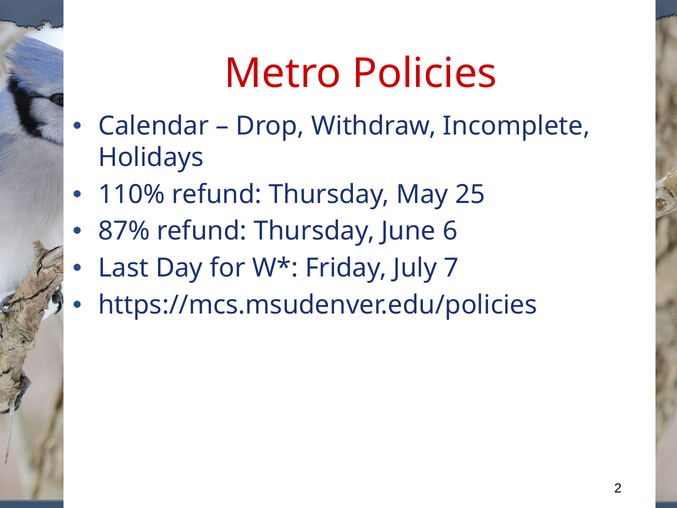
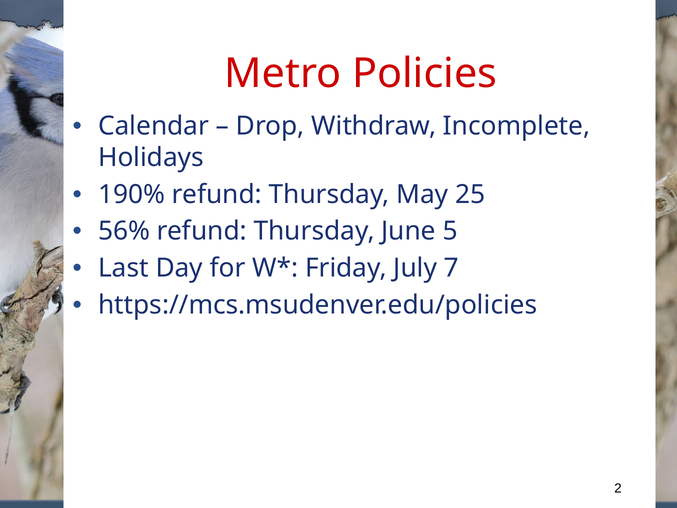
110%: 110% -> 190% (132, 194)
87%: 87% -> 56% (124, 231)
6: 6 -> 5 (450, 231)
